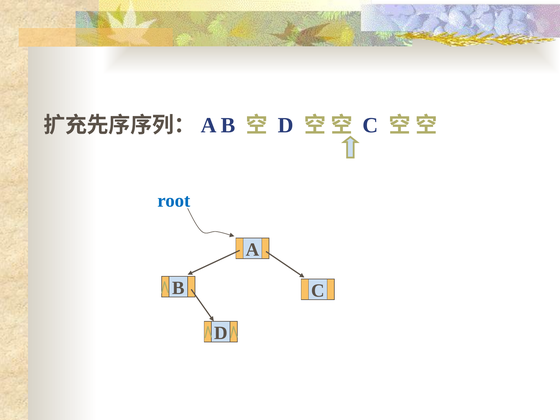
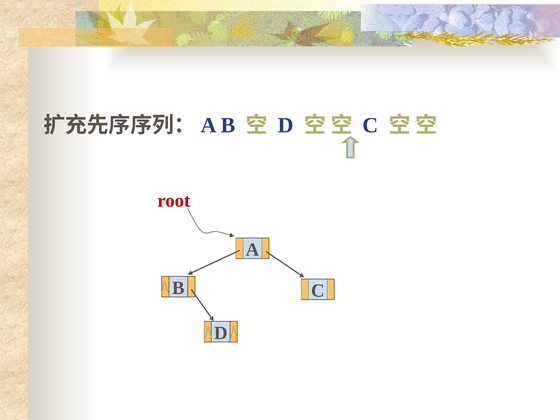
root colour: blue -> red (174, 201)
